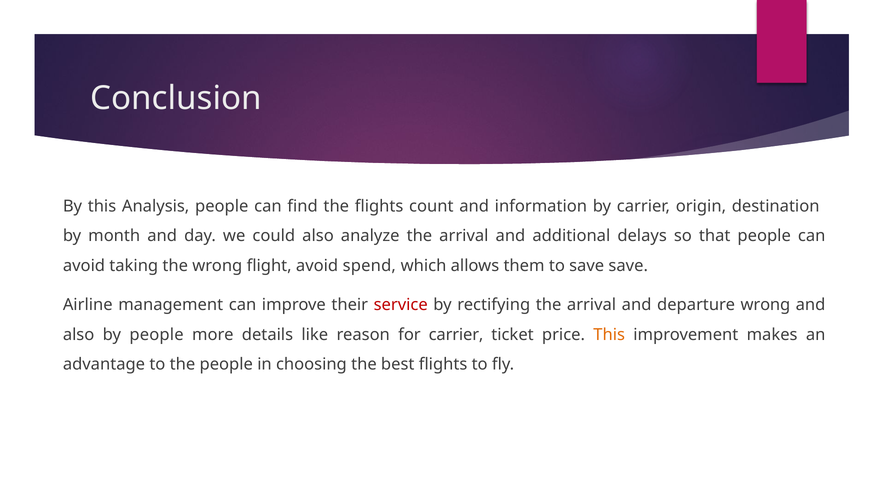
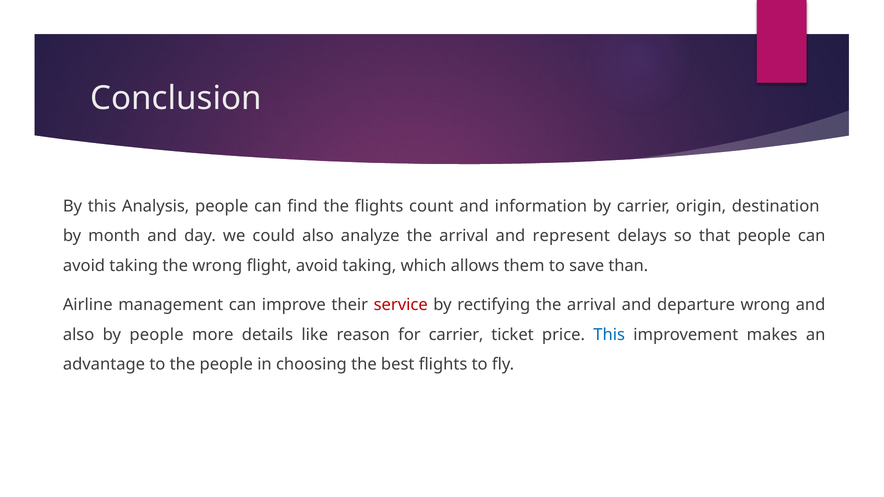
additional: additional -> represent (571, 236)
flight avoid spend: spend -> taking (369, 266)
save save: save -> than (628, 266)
This colour: orange -> blue (609, 335)
